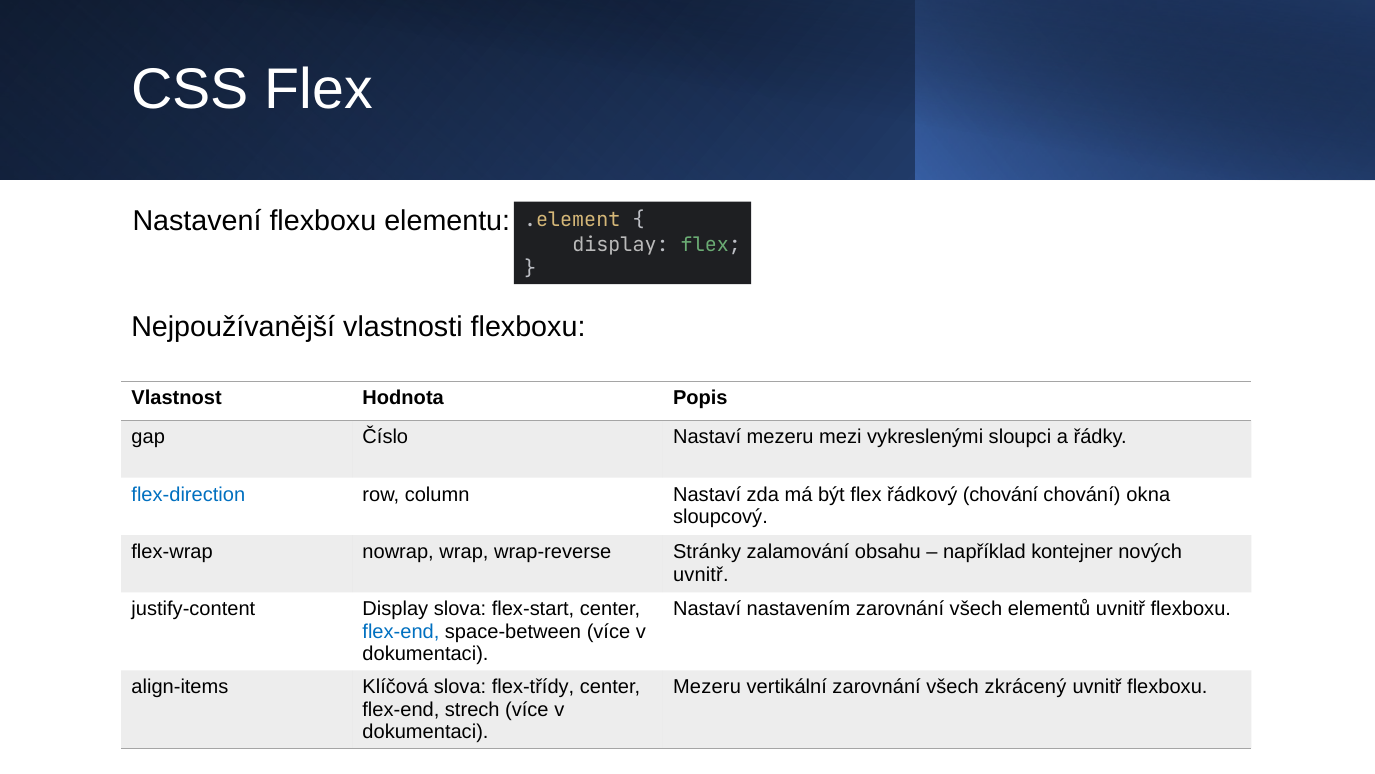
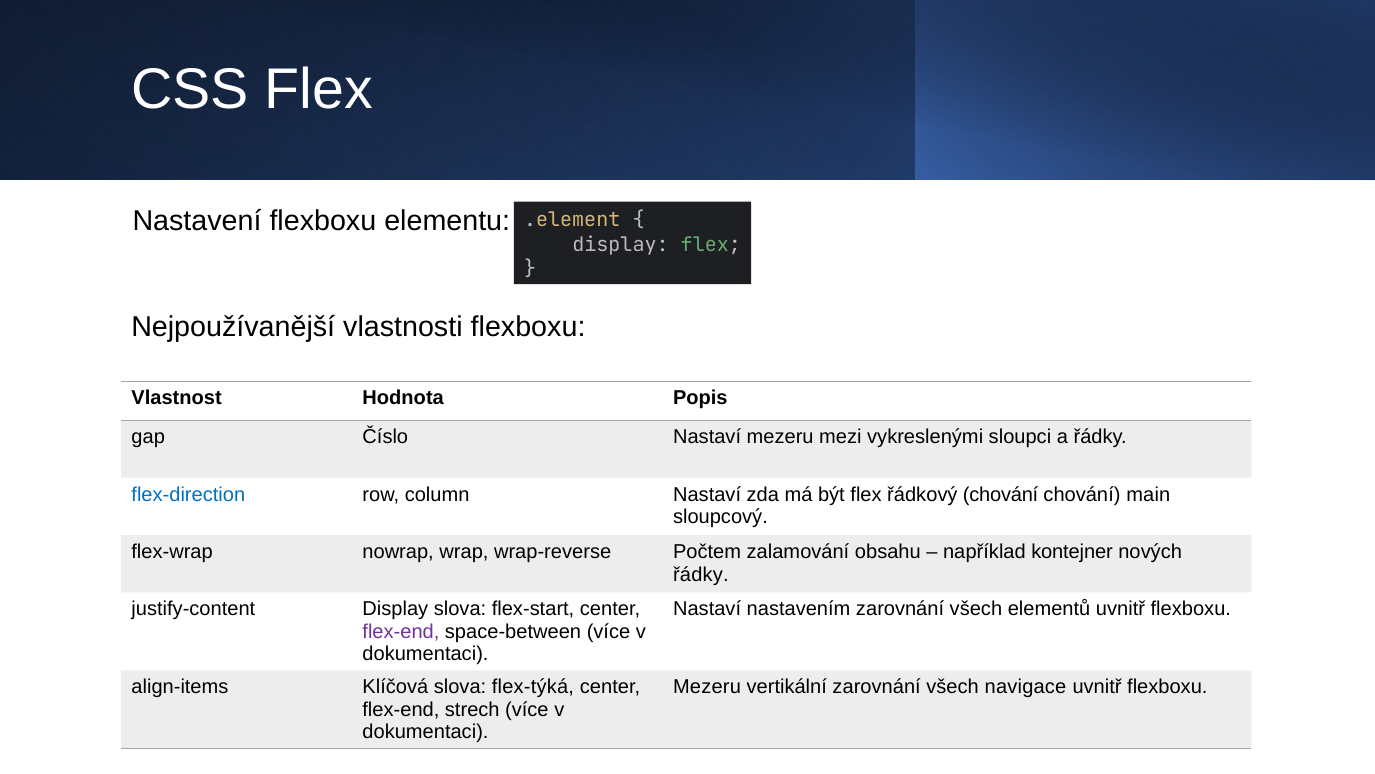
okna: okna -> main (1148, 494)
Stránky: Stránky -> Počtem (707, 551)
uvnitř: uvnitř -> řádky (701, 574)
flex-end colour: blue -> purple (401, 631)
flex-třídy: flex-třídy -> flex-týká (533, 687)
zkrácený: zkrácený -> navigace (1026, 687)
